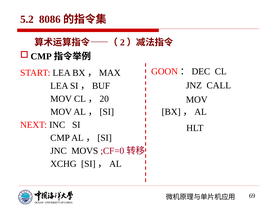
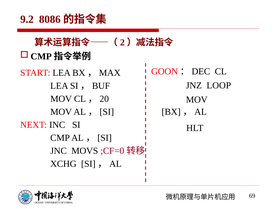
5.2: 5.2 -> 9.2 (27, 19)
CALL: CALL -> LOOP (219, 85)
